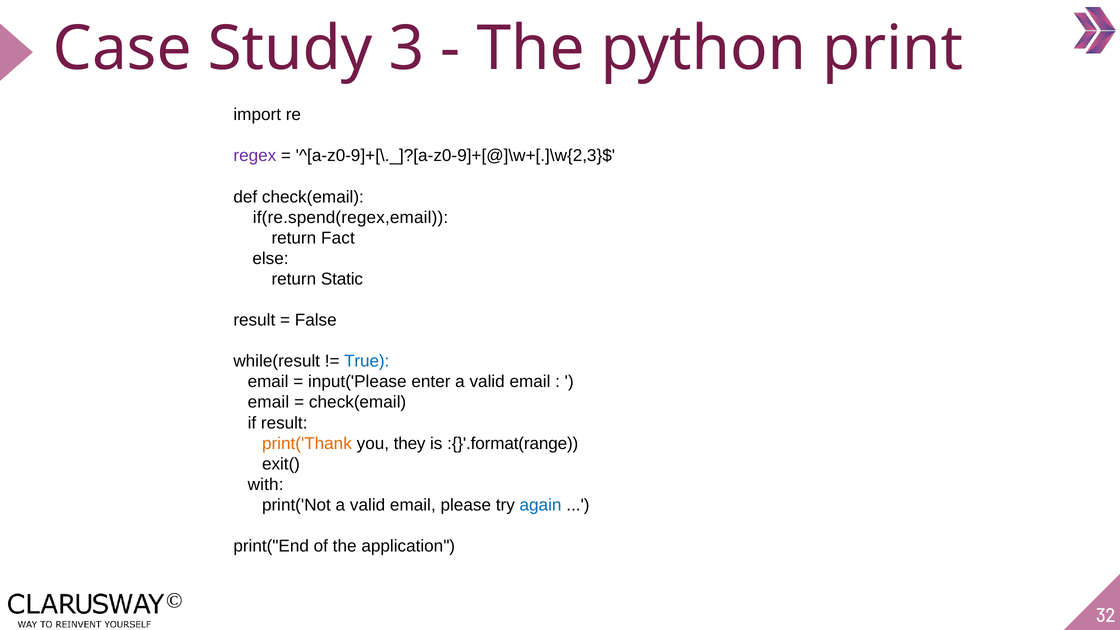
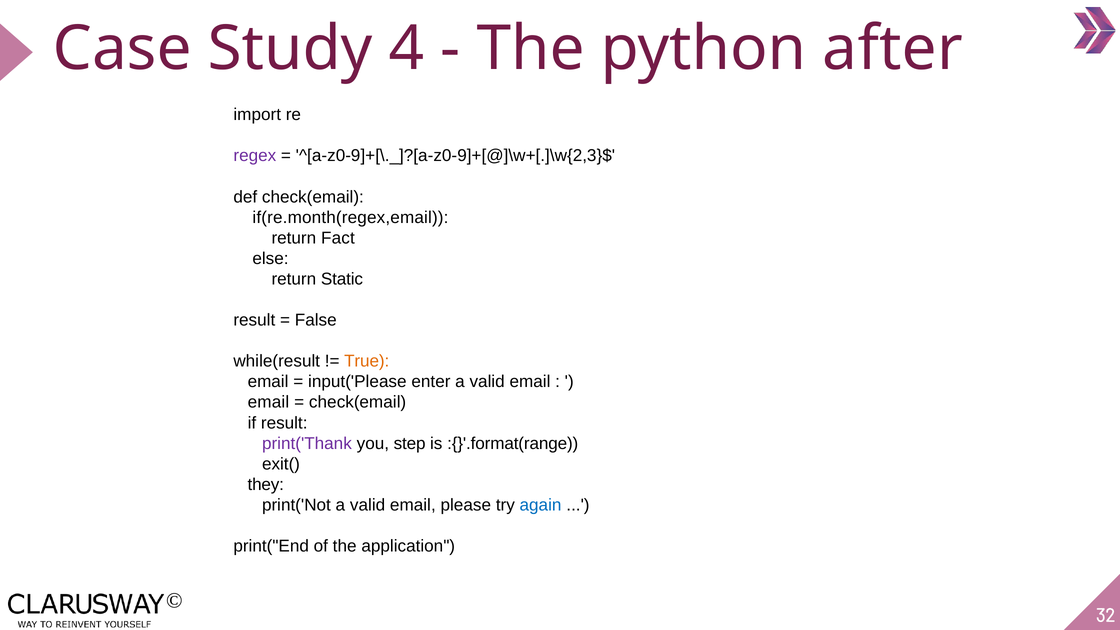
3: 3 -> 4 (407, 49)
print: print -> after (893, 49)
if(re.spend(regex,email: if(re.spend(regex,email -> if(re.month(regex,email (350, 217)
True colour: blue -> orange (367, 361)
print('Thank colour: orange -> purple (307, 443)
they: they -> step (410, 443)
with: with -> they (266, 485)
